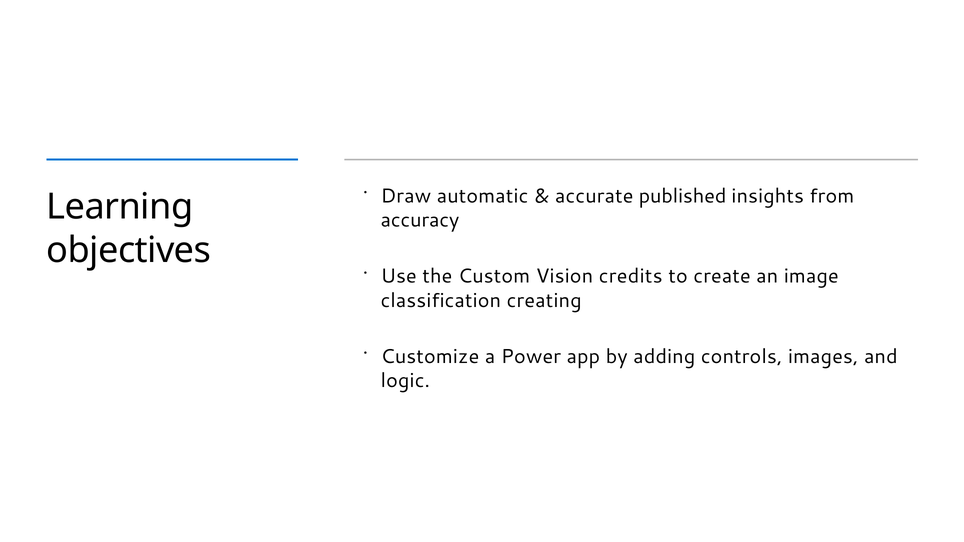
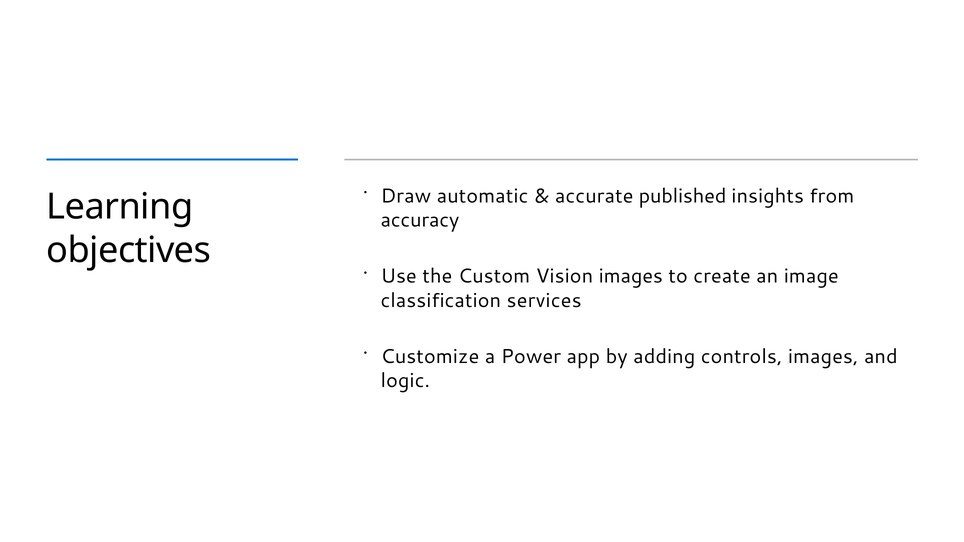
Vision credits: credits -> images (631, 276)
creating: creating -> services (544, 301)
